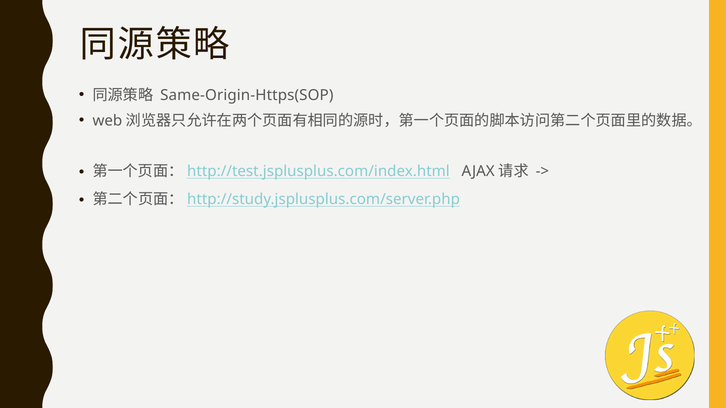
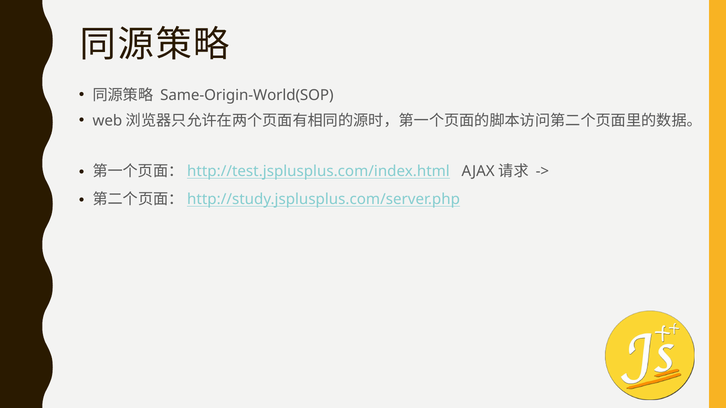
Same-Origin-Https(SOP: Same-Origin-Https(SOP -> Same-Origin-World(SOP (247, 95)
